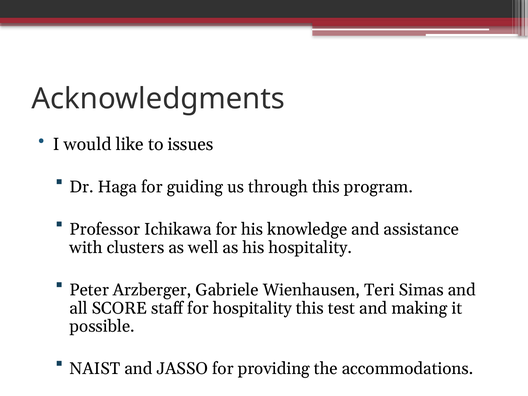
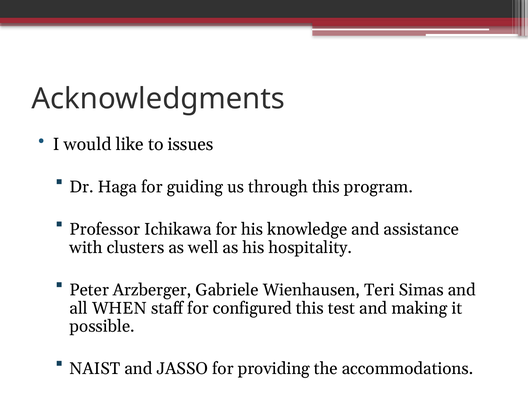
SCORE: SCORE -> WHEN (119, 308)
for hospitality: hospitality -> configured (252, 308)
